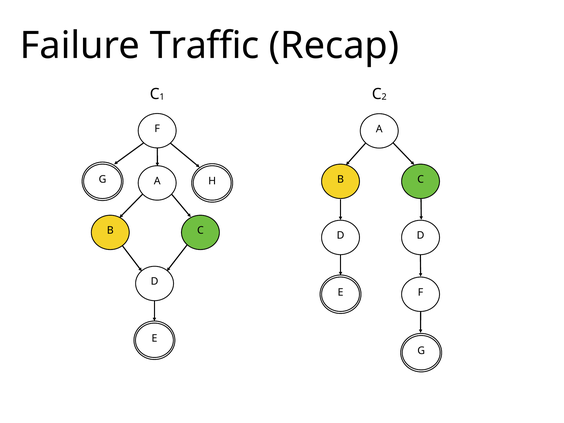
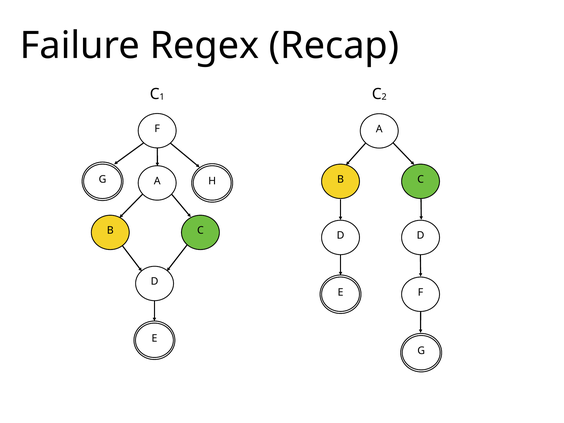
Traffic: Traffic -> Regex (204, 46)
